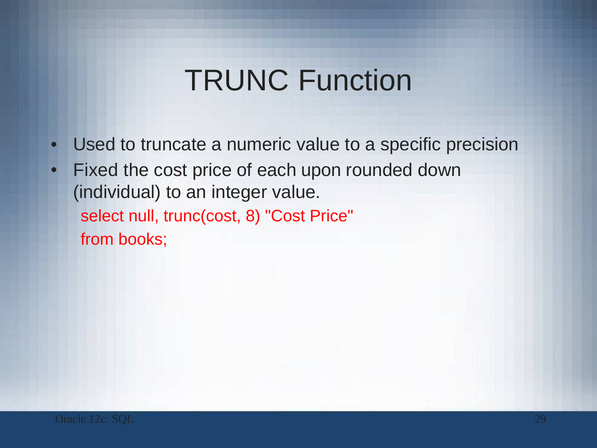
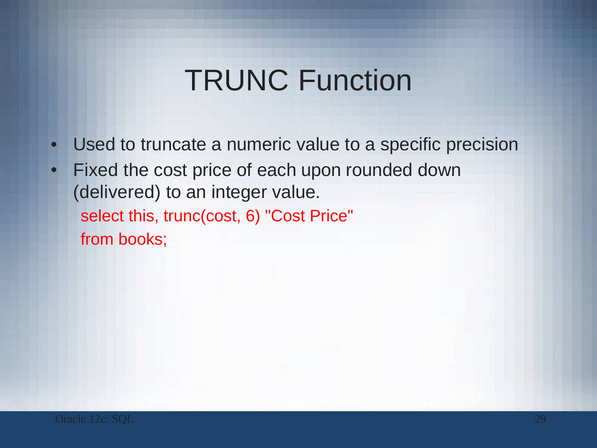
individual: individual -> delivered (117, 192)
null: null -> this (144, 216)
8: 8 -> 6 (253, 216)
